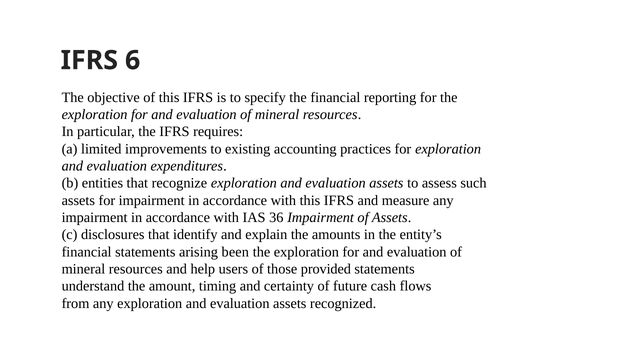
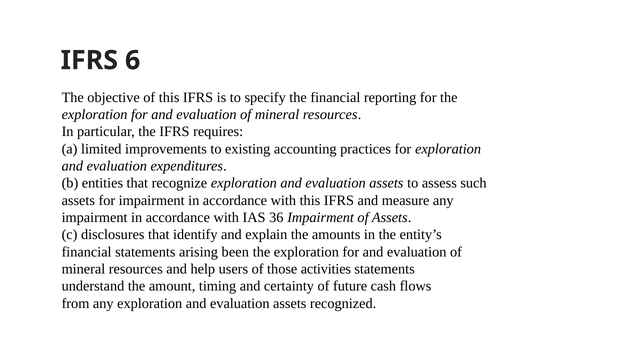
provided: provided -> activities (326, 269)
